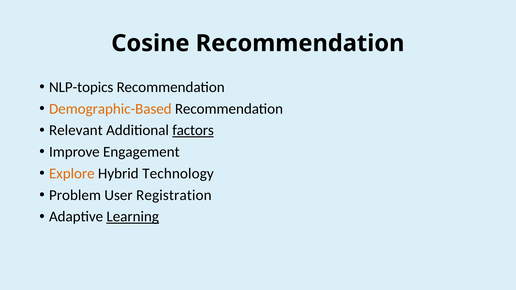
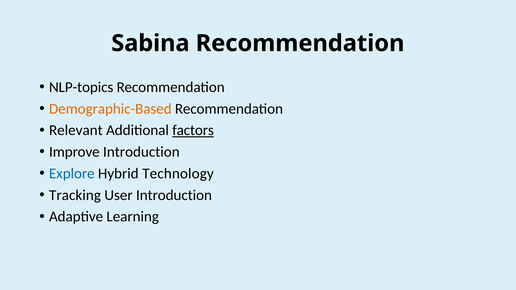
Cosine: Cosine -> Sabina (150, 43)
Improve Engagement: Engagement -> Introduction (141, 152)
Explore colour: orange -> blue (72, 174)
Problem: Problem -> Tracking (75, 195)
User Registration: Registration -> Introduction (174, 195)
Learning underline: present -> none (133, 217)
